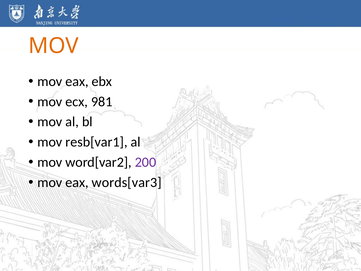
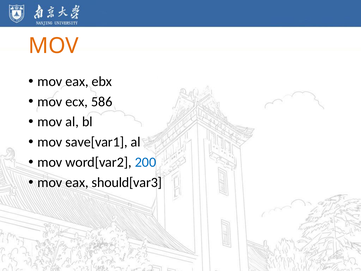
981: 981 -> 586 (102, 102)
resb[var1: resb[var1 -> save[var1 (97, 142)
200 colour: purple -> blue (146, 162)
words[var3: words[var3 -> should[var3 (127, 182)
